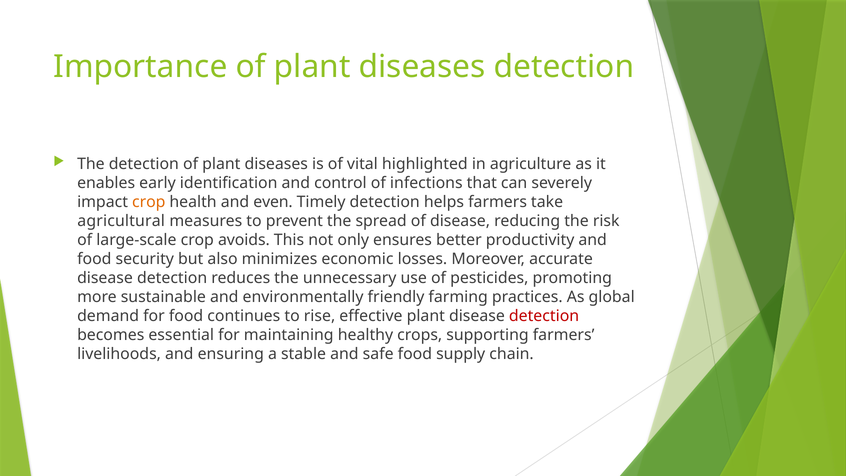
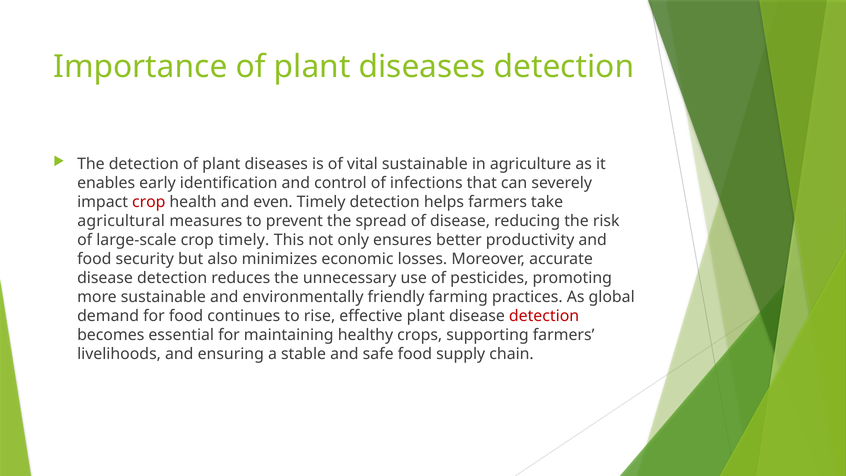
vital highlighted: highlighted -> sustainable (425, 164)
crop colour: orange -> red (149, 202)
crop avoids: avoids -> timely (244, 240)
